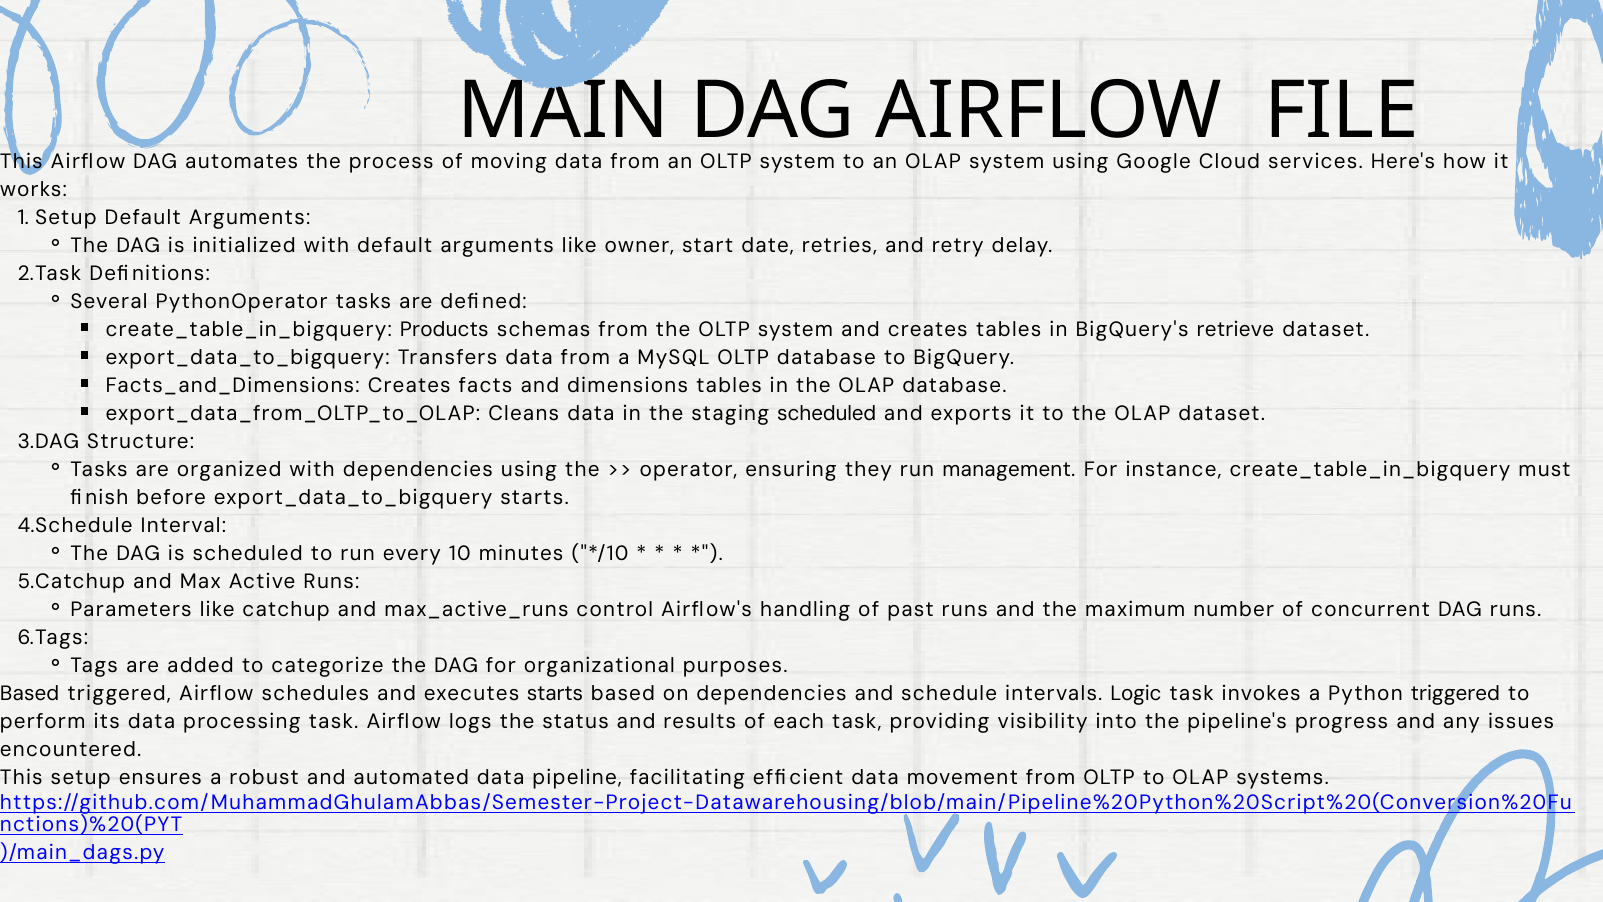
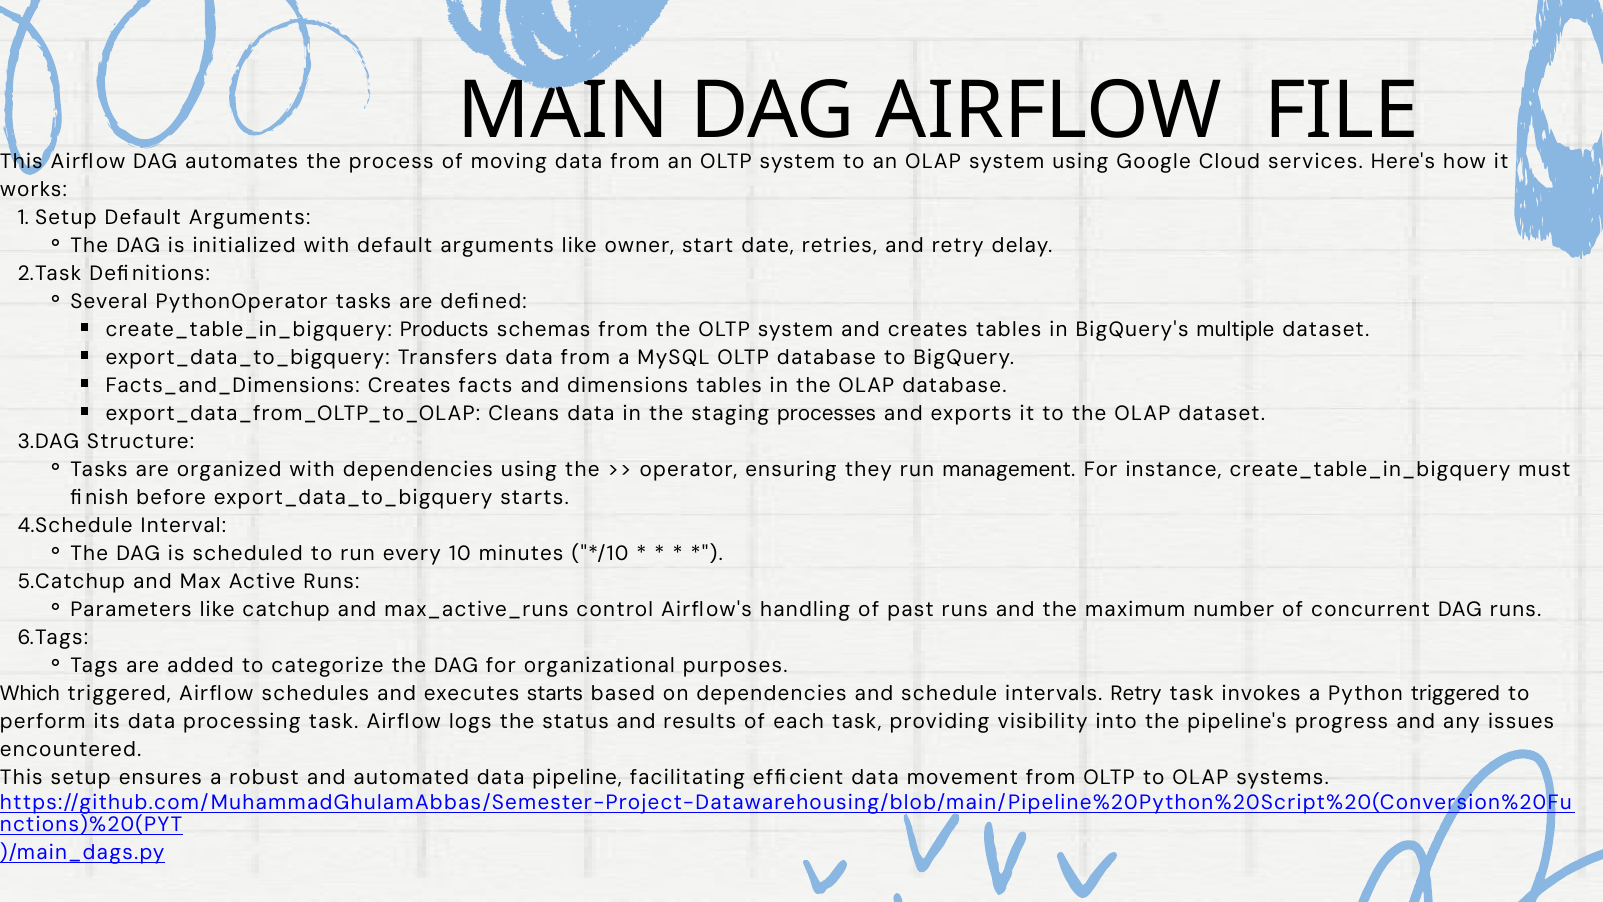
retrieve: retrieve -> multiple (1235, 329)
staging scheduled: scheduled -> processes (827, 413)
Based: Based -> Which (30, 693)
intervals Logic: Logic -> Retry (1136, 693)
